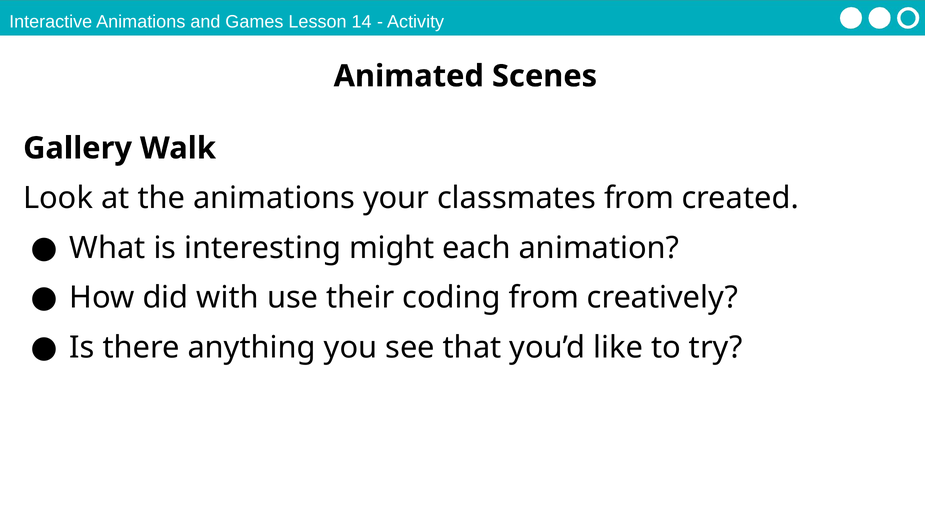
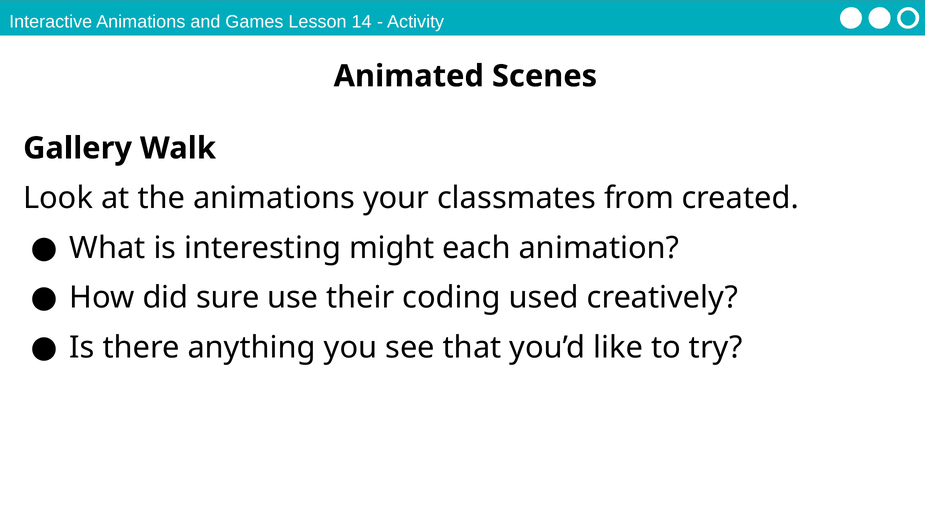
with: with -> sure (228, 298)
coding from: from -> used (544, 298)
